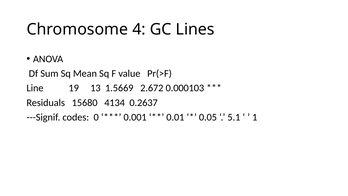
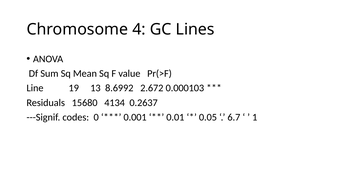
1.5669: 1.5669 -> 8.6992 (119, 88)
5.1: 5.1 -> 6.7 (234, 117)
